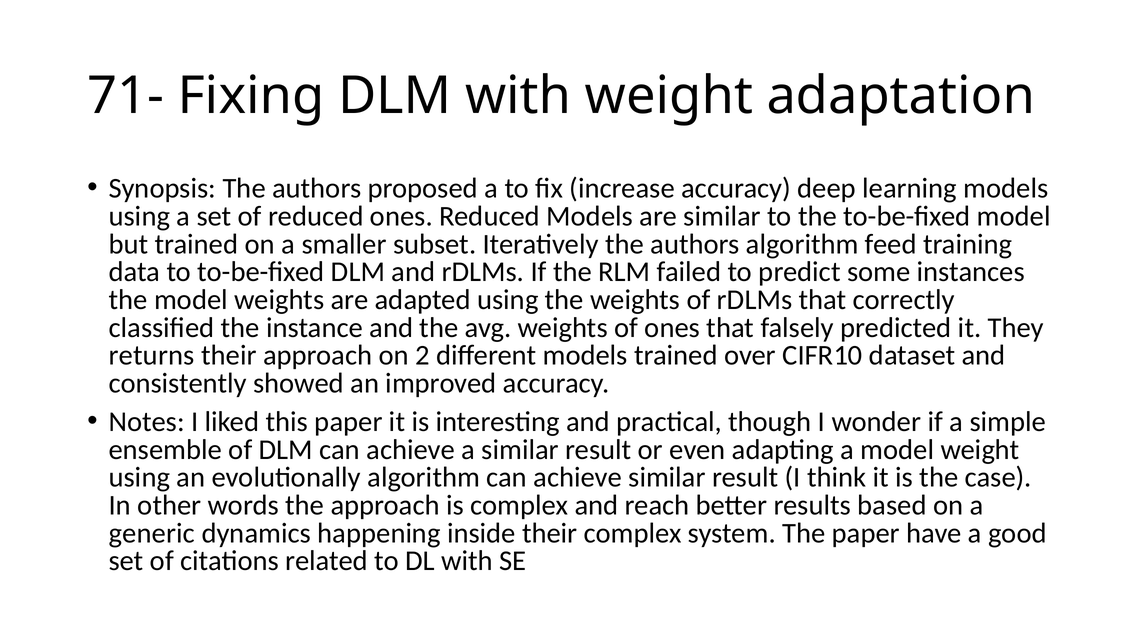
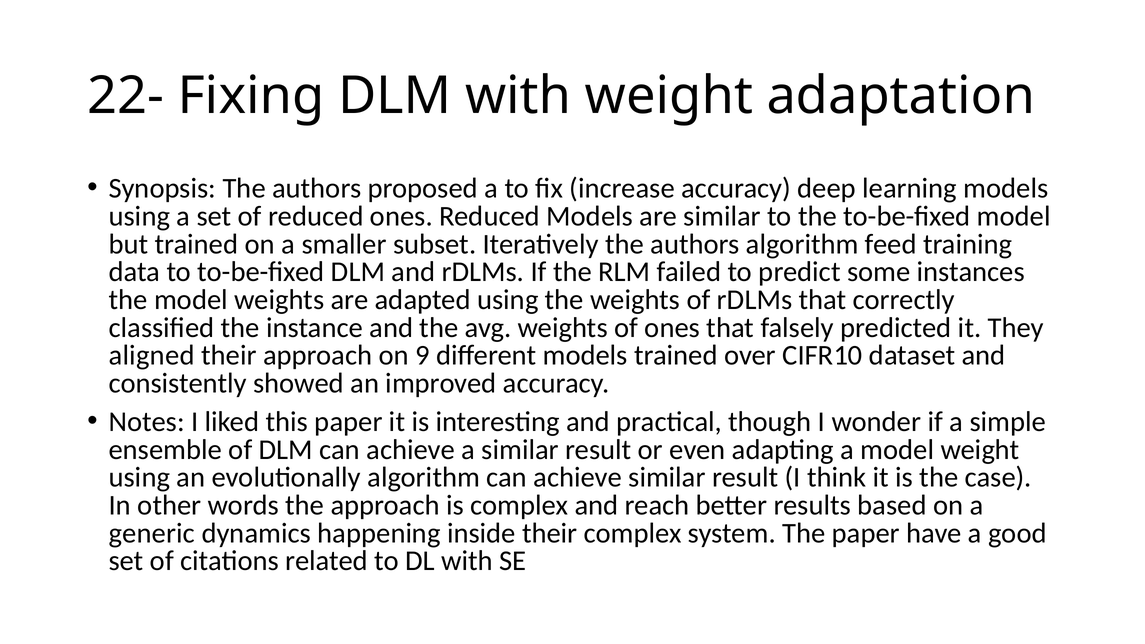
71-: 71- -> 22- (126, 96)
returns: returns -> aligned (152, 355)
2: 2 -> 9 (423, 355)
